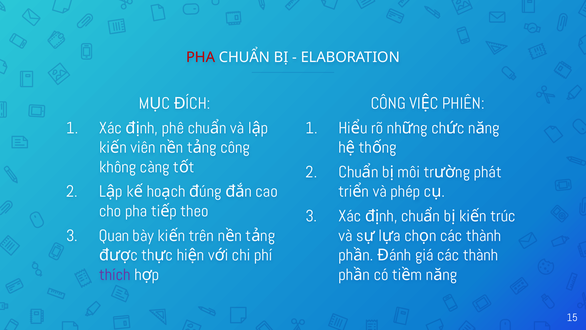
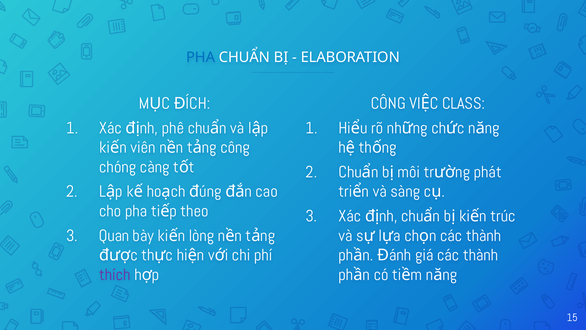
PHA colour: red -> blue (201, 57)
PHIÊN: PHIÊN -> CLASS (463, 103)
không: không -> chóng (118, 167)
phép: phép -> sàng (405, 191)
trên: trên -> lòng (202, 235)
